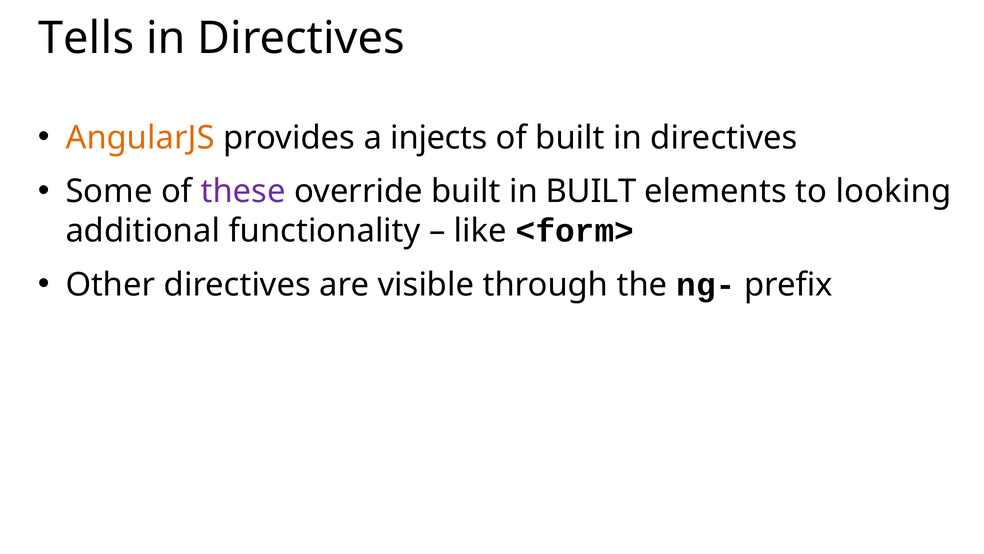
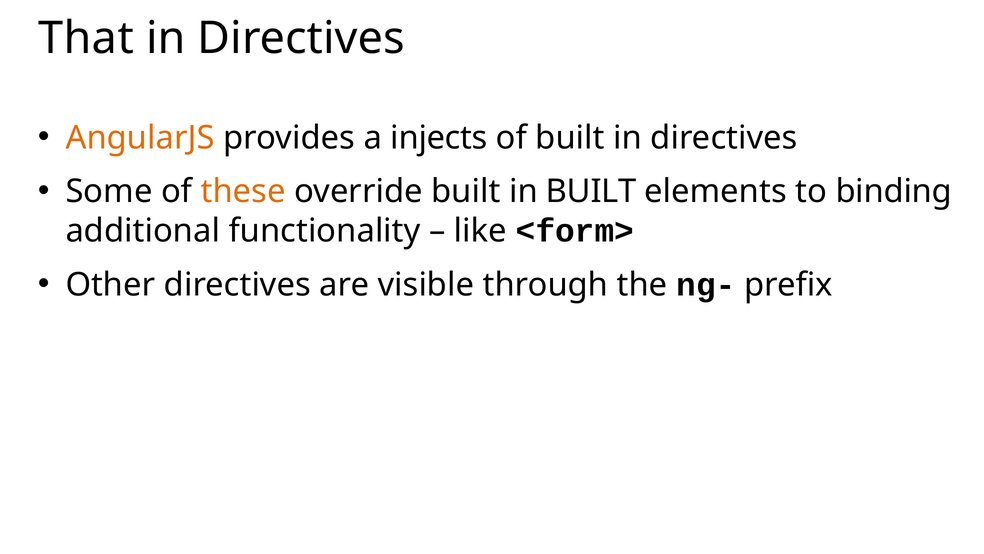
Tells: Tells -> That (86, 38)
these colour: purple -> orange (243, 191)
looking: looking -> binding (894, 191)
